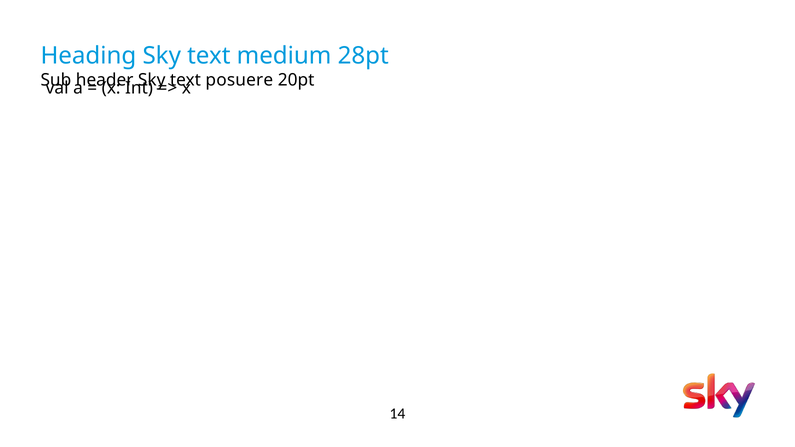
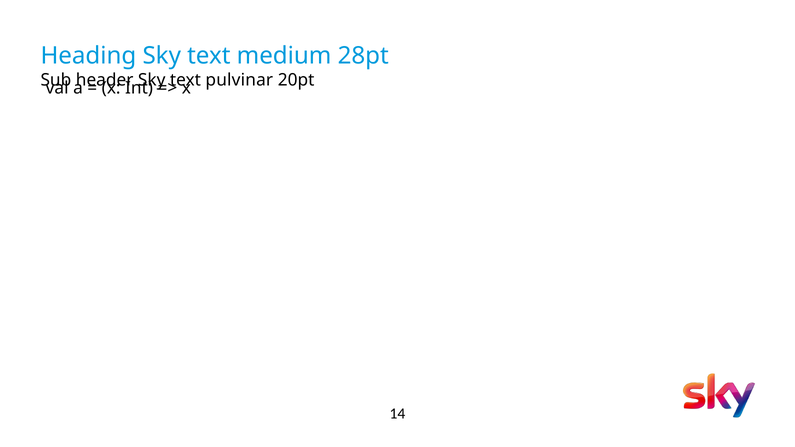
posuere: posuere -> pulvinar (239, 80)
